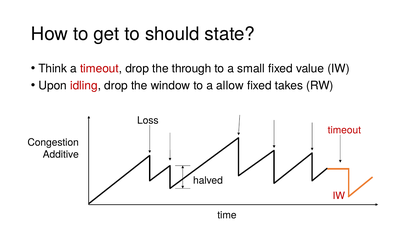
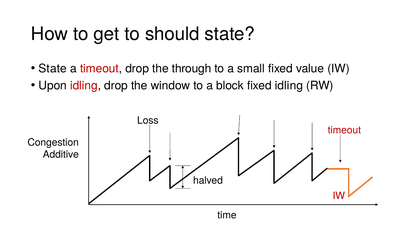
Think: Think -> State (53, 69)
allow: allow -> block (230, 86)
fixed takes: takes -> idling (289, 86)
